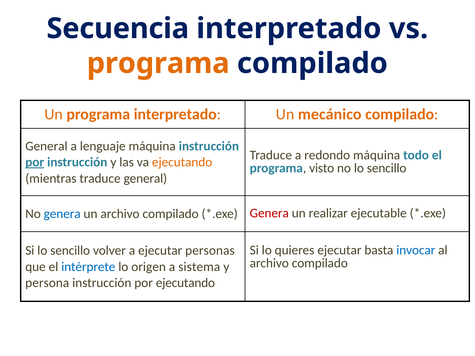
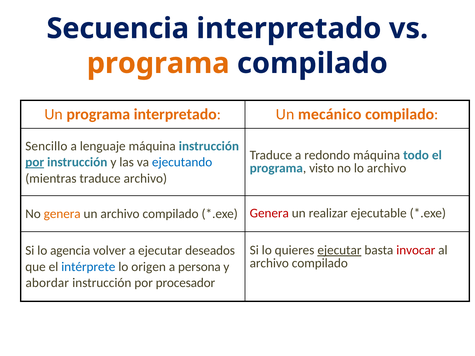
General: General -> Sencillo (46, 146)
ejecutando colour: orange -> blue (182, 162)
no lo sencillo: sencillo -> archivo (387, 168)
traduce general: general -> archivo (145, 178)
genera colour: blue -> orange (62, 214)
ejecutar underline: none -> present (339, 250)
invocar colour: blue -> red (416, 250)
Si lo sencillo: sencillo -> agencia (70, 251)
personas: personas -> deseados (210, 251)
sistema: sistema -> persona (199, 267)
persona: persona -> abordar (47, 283)
por ejecutando: ejecutando -> procesador (185, 283)
